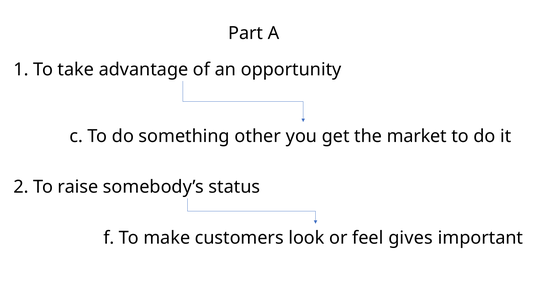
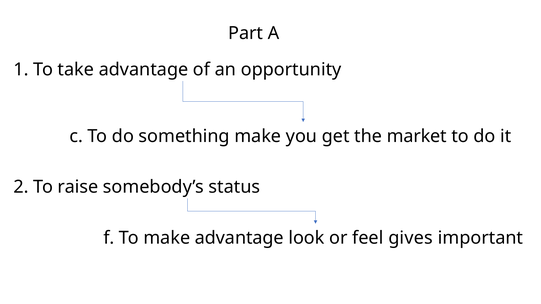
something other: other -> make (258, 136)
make customers: customers -> advantage (239, 238)
